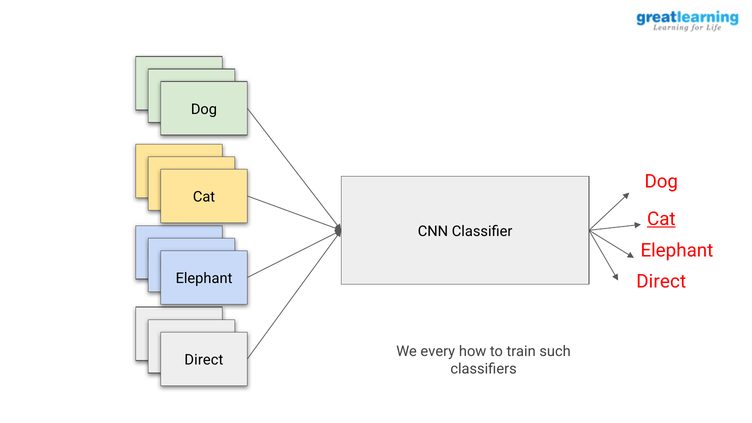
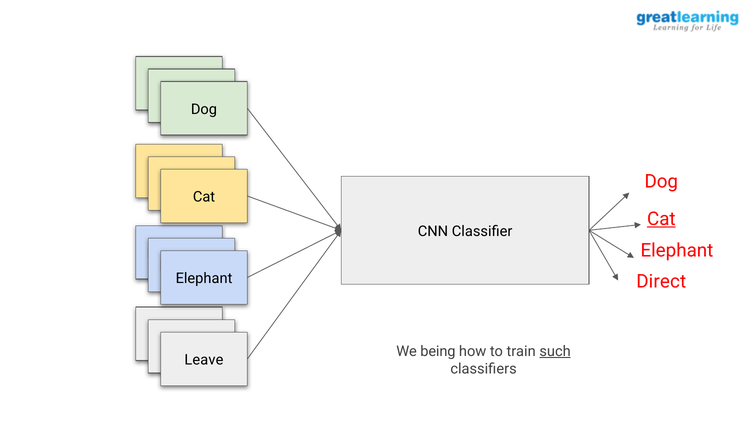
every: every -> being (438, 351)
such underline: none -> present (555, 351)
Direct: Direct -> Leave (204, 360)
